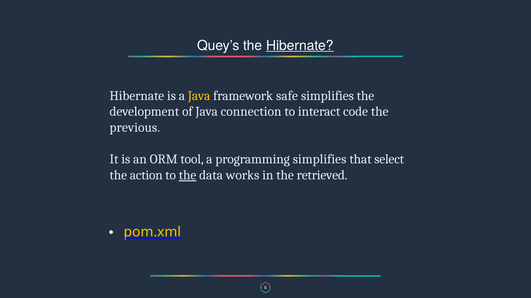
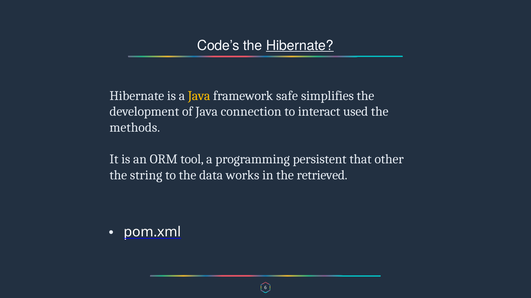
Quey’s: Quey’s -> Code’s (218, 46)
code: code -> used (356, 112)
previous: previous -> methods (135, 128)
programming simplifies: simplifies -> persistent (320, 160)
select: select -> other (389, 160)
action: action -> string (146, 176)
the underline: present -> none (188, 176)
pom.xml colour: yellow -> white (152, 232)
